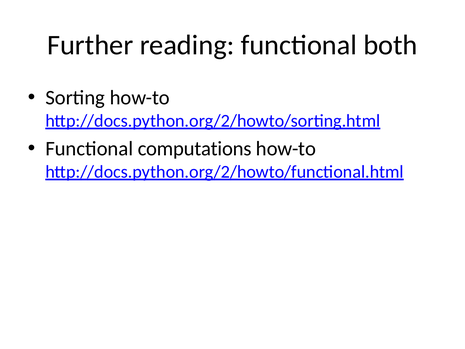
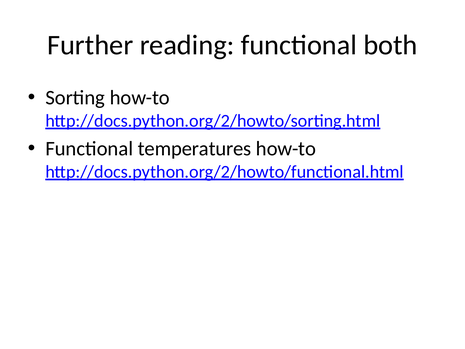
computations: computations -> temperatures (195, 149)
